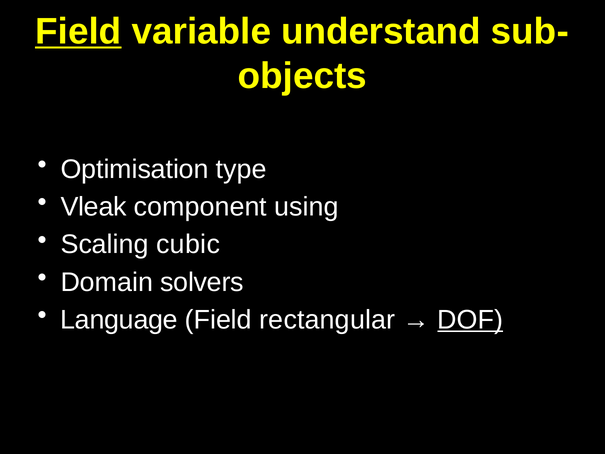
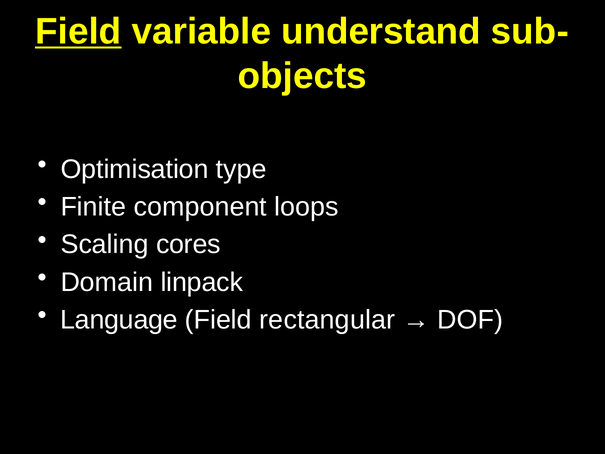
Vleak: Vleak -> Finite (93, 207)
using: using -> loops (307, 207)
cubic: cubic -> cores (188, 244)
solvers: solvers -> linpack (202, 282)
DOF underline: present -> none (470, 320)
